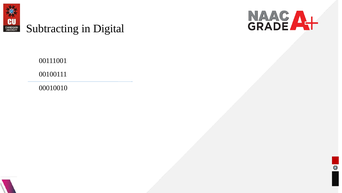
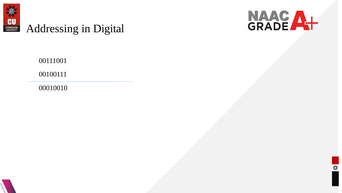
Subtracting: Subtracting -> Addressing (52, 28)
